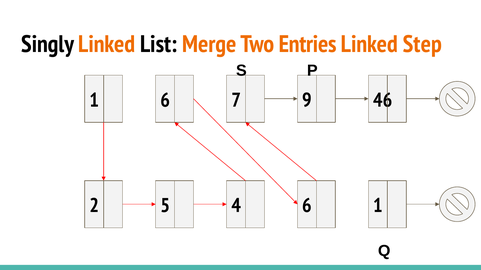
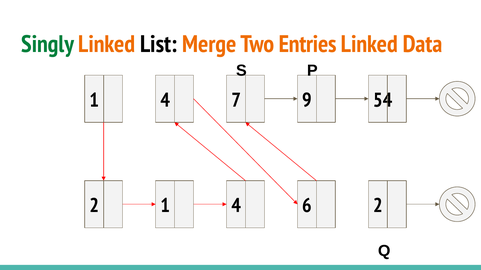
Singly colour: black -> green (48, 44)
Step: Step -> Data (423, 44)
6: 6 -> 4 (165, 100)
46: 46 -> 54 (383, 100)
2 5: 5 -> 1 (165, 206)
6 1: 1 -> 2 (378, 206)
